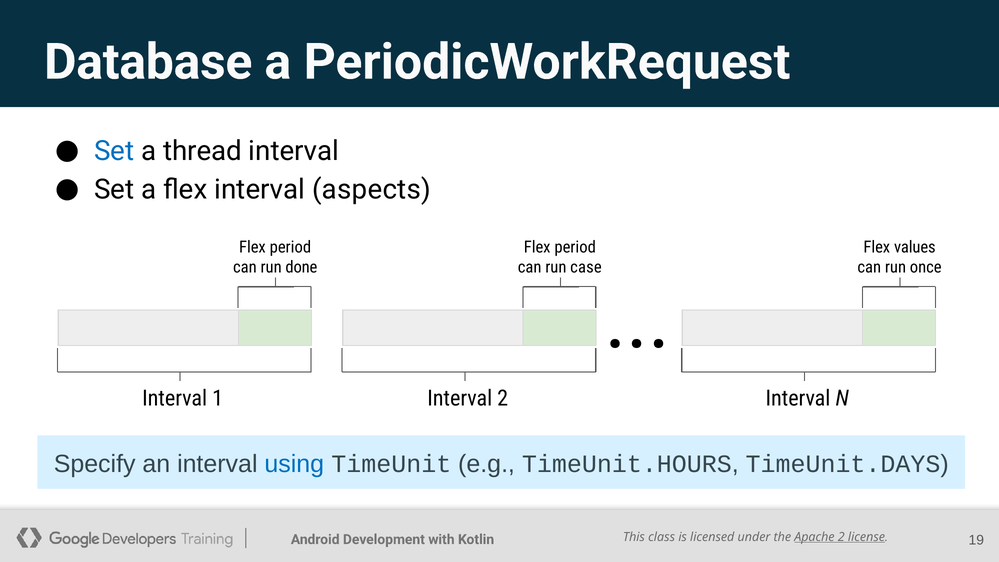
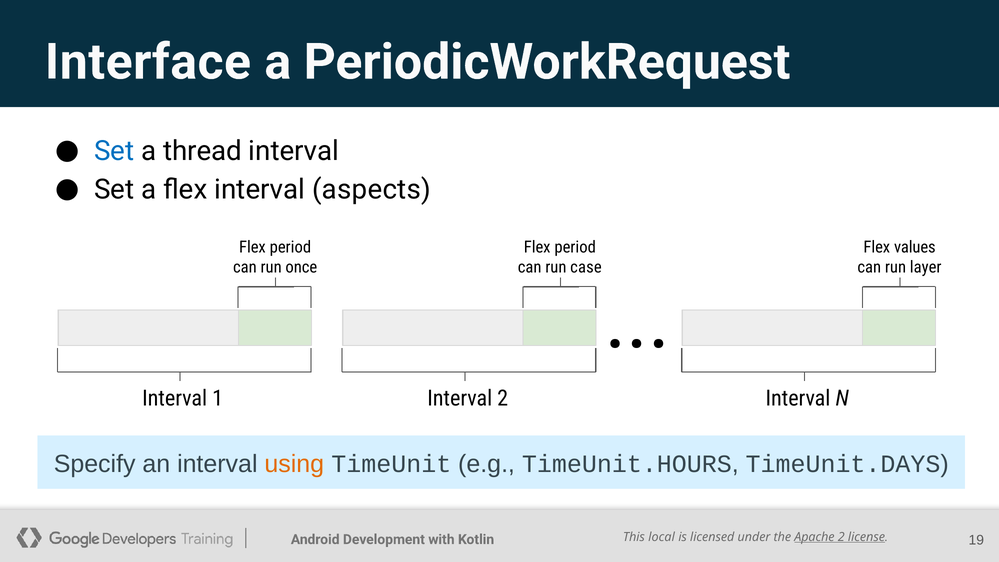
Database: Database -> Interface (148, 62)
done: done -> once (301, 267)
once: once -> layer (926, 267)
using colour: blue -> orange (294, 464)
class: class -> local (662, 537)
